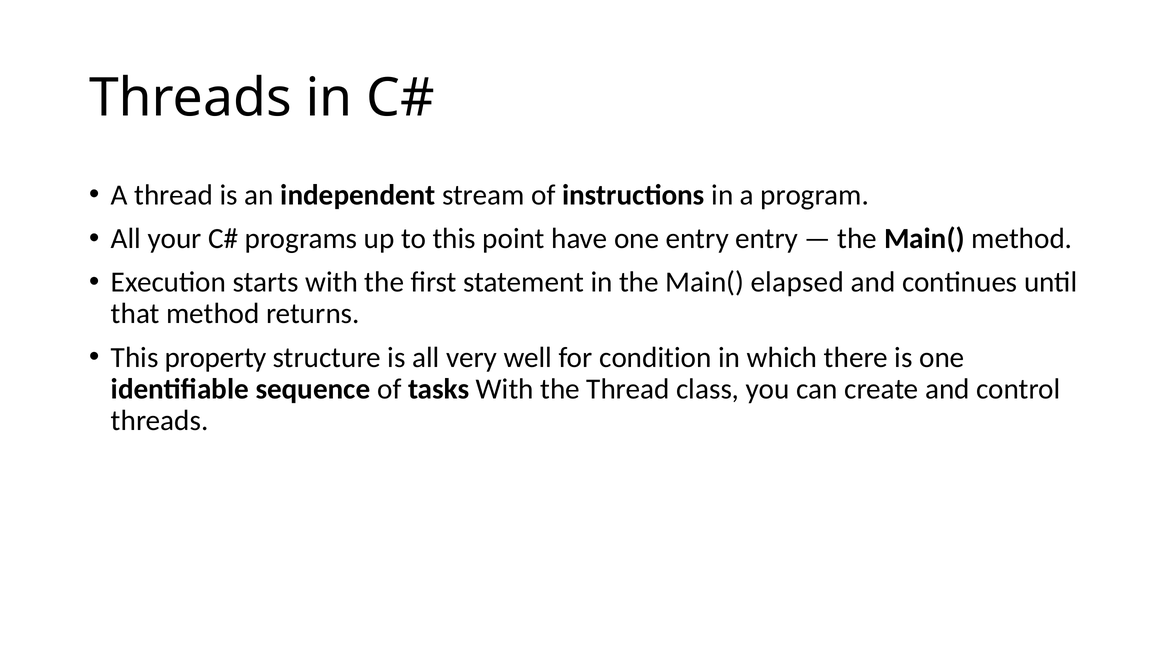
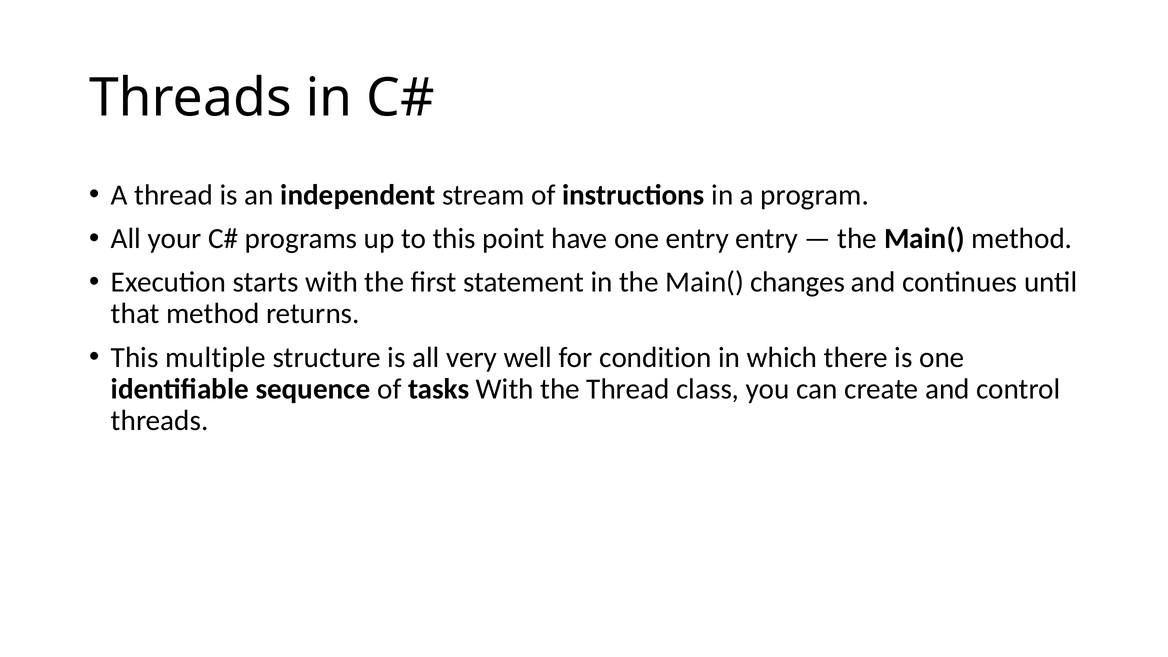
elapsed: elapsed -> changes (798, 282)
property: property -> multiple (215, 357)
